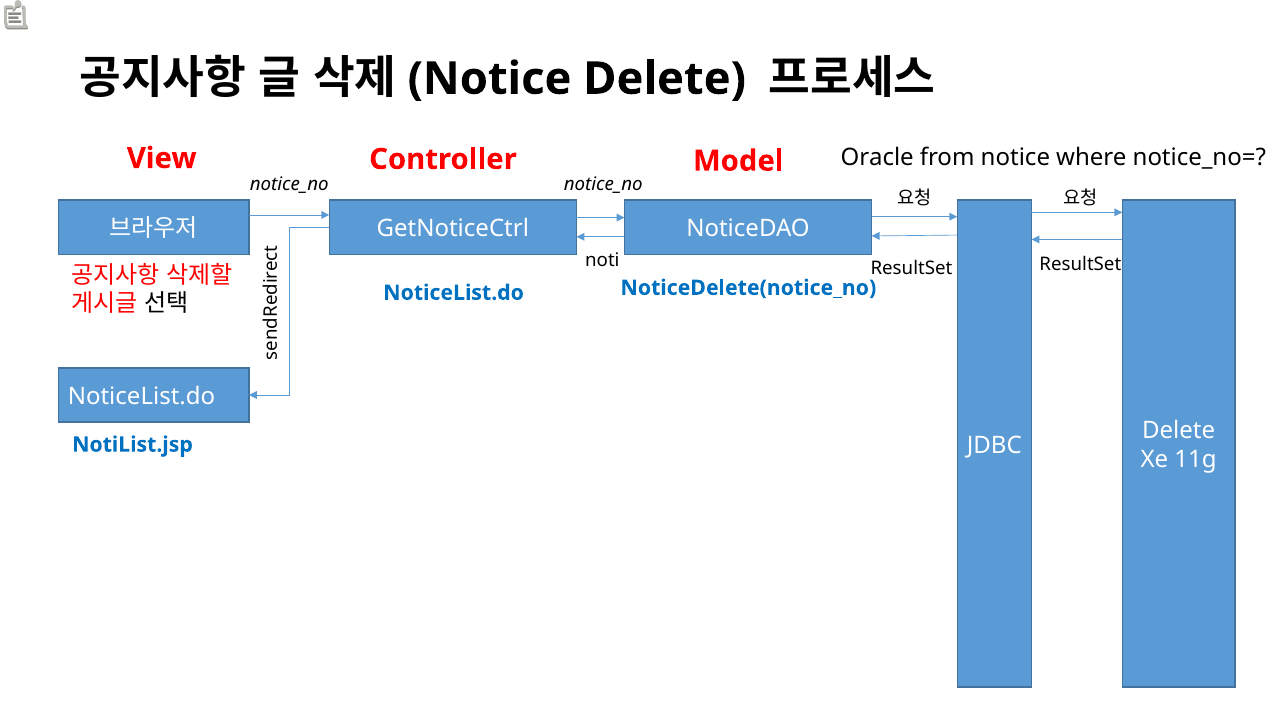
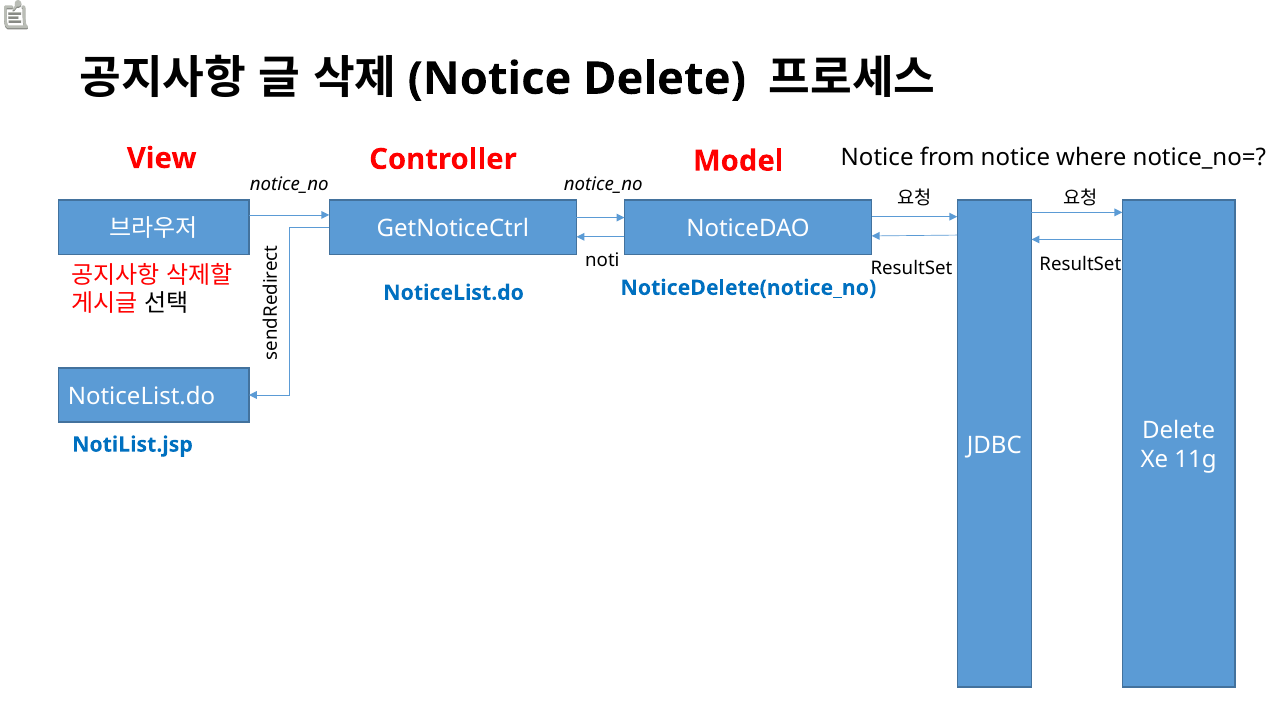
Oracle: Oracle -> Notice (877, 158)
